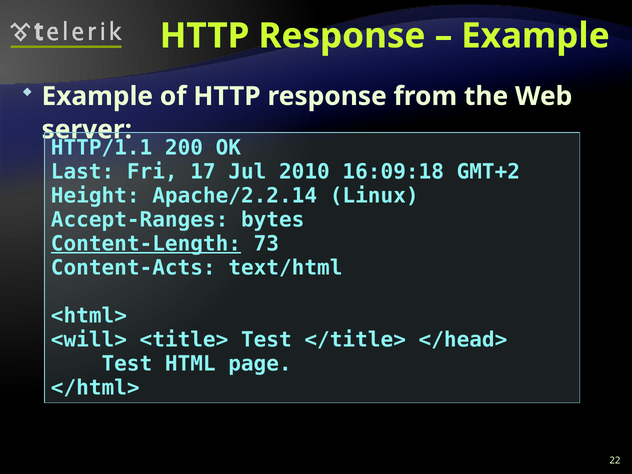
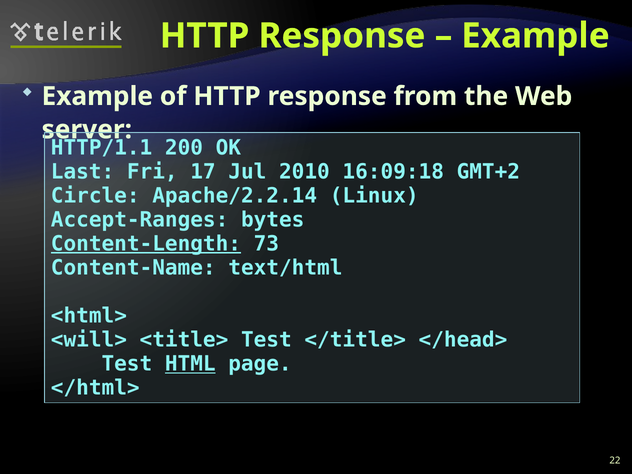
Height: Height -> Circle (95, 196)
Content-Acts: Content-Acts -> Content-Name (133, 268)
HTML underline: none -> present (190, 364)
